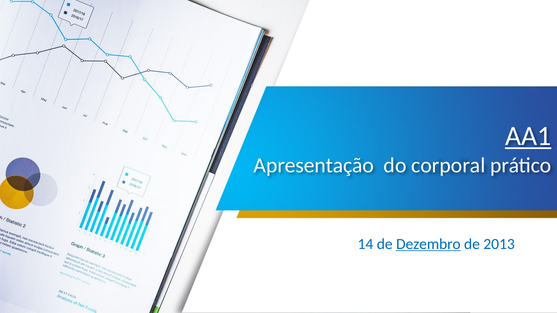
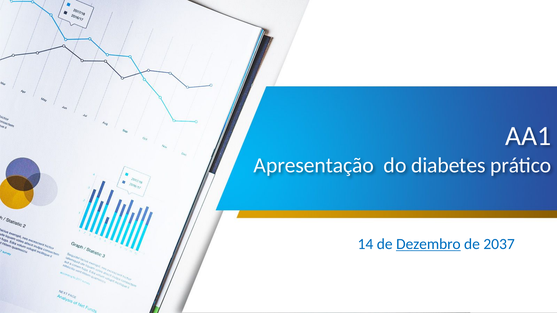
AA1 underline: present -> none (528, 136)
corporal: corporal -> diabetes (448, 166)
2013: 2013 -> 2037 (499, 244)
